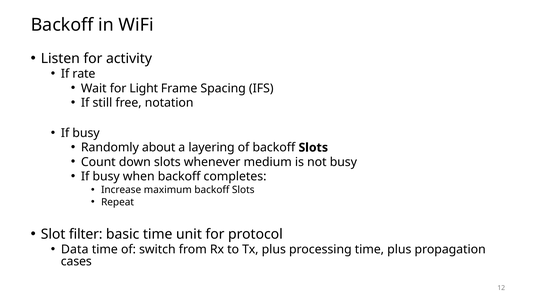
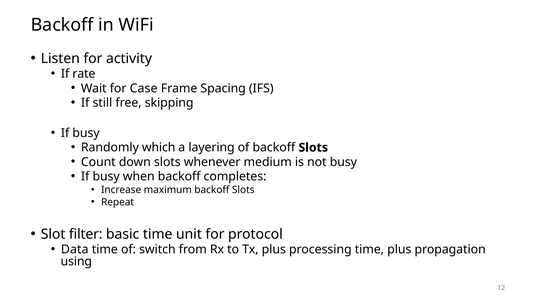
Light: Light -> Case (144, 88)
notation: notation -> skipping (169, 103)
about: about -> which (159, 147)
cases: cases -> using (76, 261)
